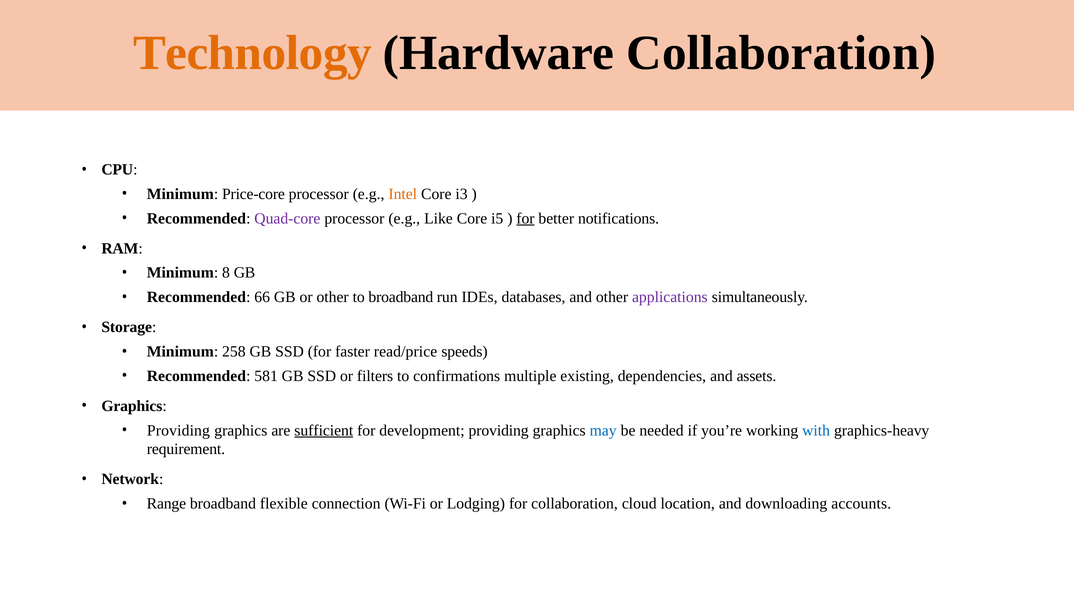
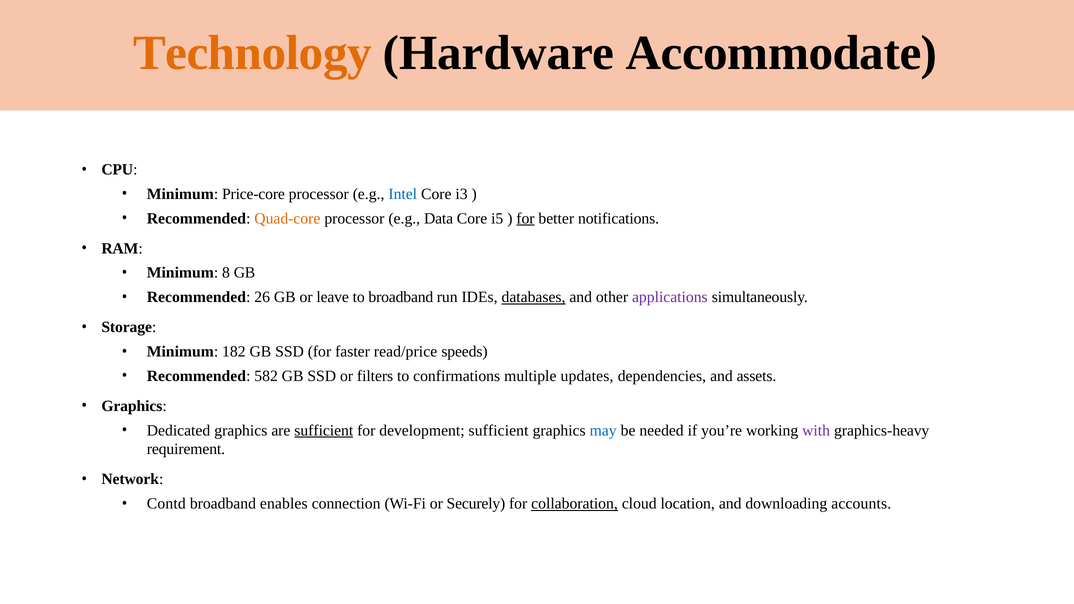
Hardware Collaboration: Collaboration -> Accommodate (781, 53)
Intel colour: orange -> blue (403, 194)
Quad-core colour: purple -> orange (287, 218)
Like: Like -> Data (439, 218)
66: 66 -> 26 (262, 297)
or other: other -> leave (333, 297)
databases underline: none -> present (534, 297)
258: 258 -> 182 (234, 352)
581: 581 -> 582 (266, 376)
existing: existing -> updates (587, 376)
Providing: Providing -> Dedicated (179, 430)
development providing: providing -> sufficient (499, 430)
with colour: blue -> purple (816, 430)
Range: Range -> Contd (166, 504)
flexible: flexible -> enables (284, 504)
Lodging: Lodging -> Securely (476, 504)
collaboration underline: none -> present (575, 504)
